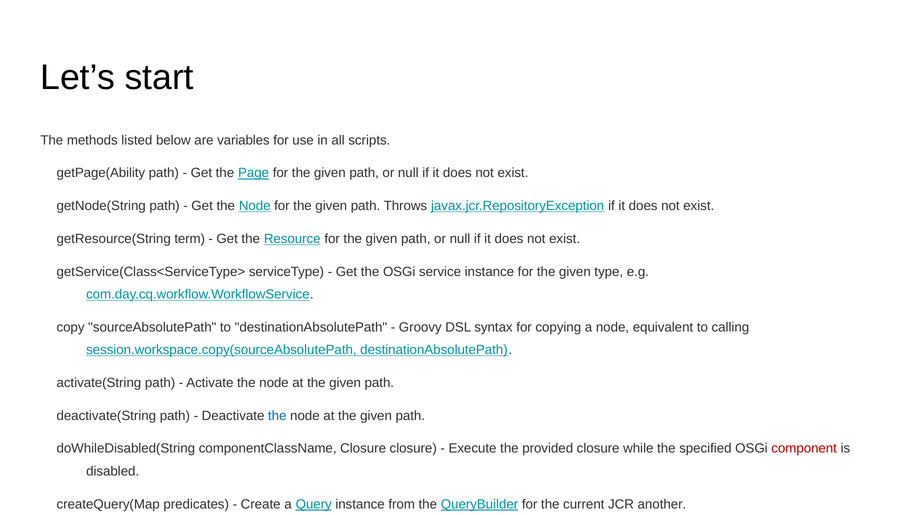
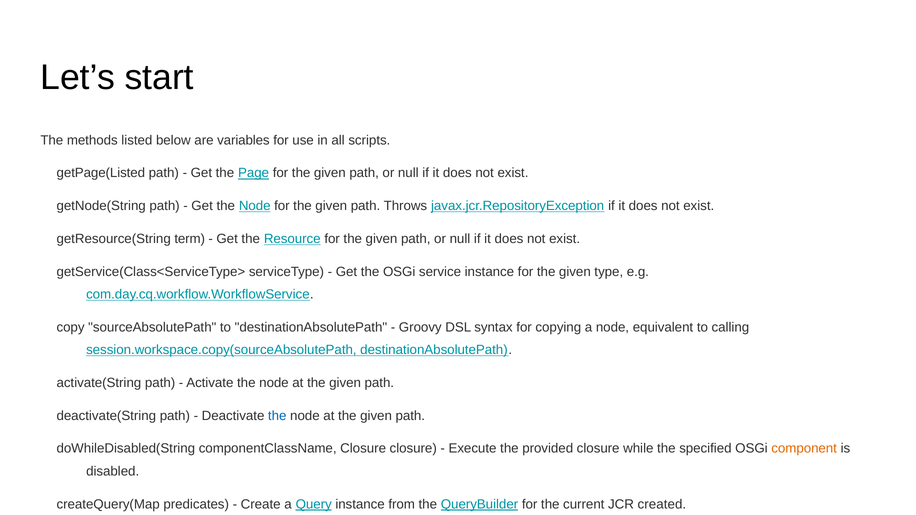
getPage(Ability: getPage(Ability -> getPage(Listed (101, 173)
component colour: red -> orange (804, 449)
another: another -> created (662, 504)
